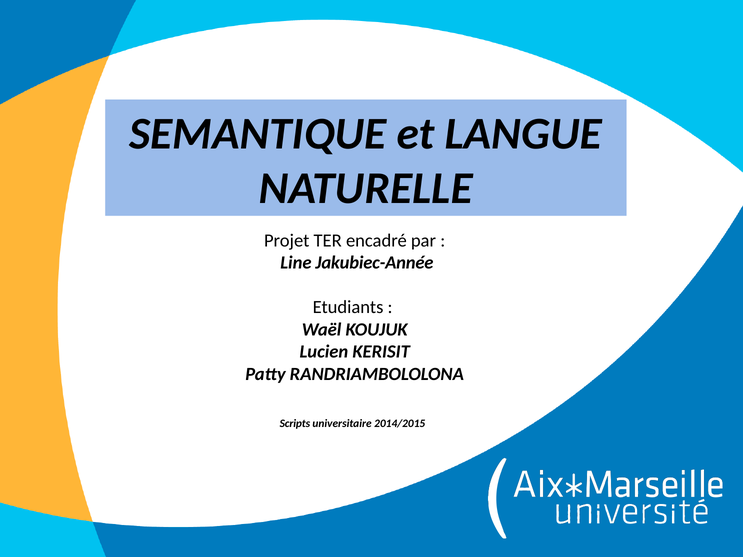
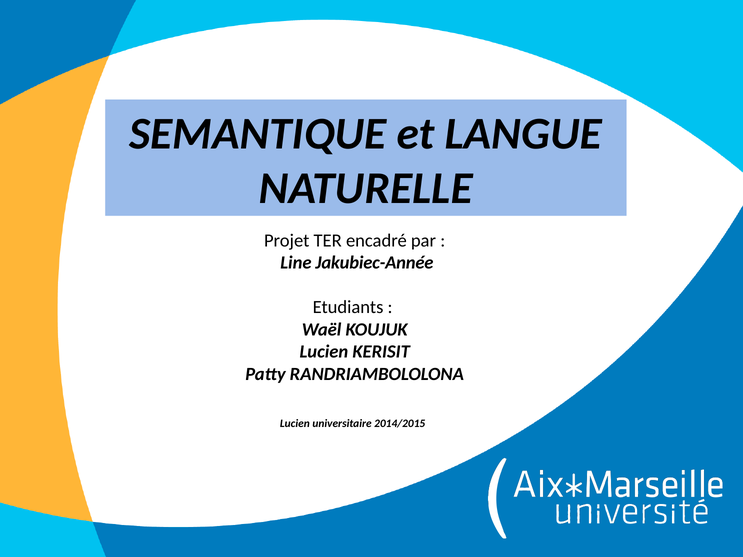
Scripts: Scripts -> Lucien (295, 424)
